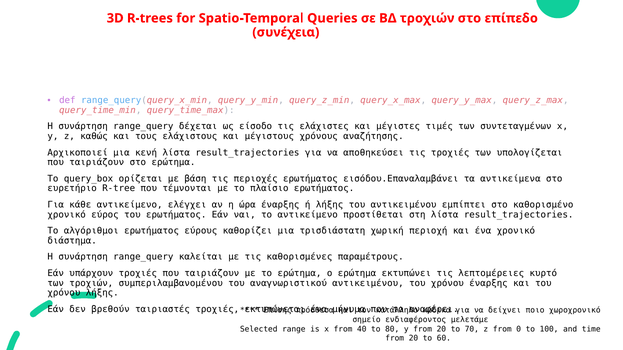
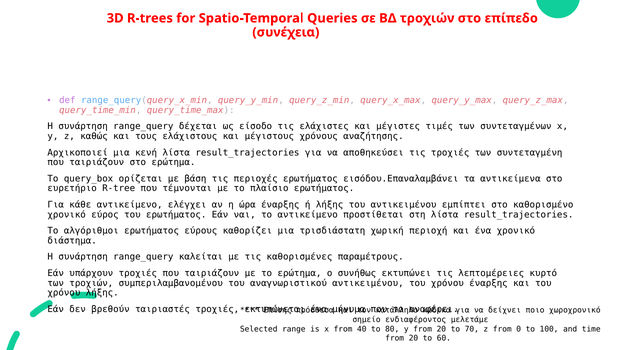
υπολογίζεται: υπολογίζεται -> συντεταγμένη (530, 153)
ο ερώτημα: ερώτημα -> συνήθως (357, 274)
